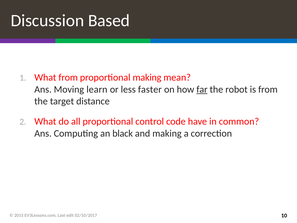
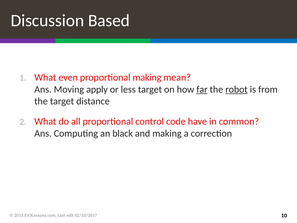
What from: from -> even (68, 77)
learn: learn -> apply (97, 89)
less faster: faster -> target (150, 89)
robot underline: none -> present (236, 89)
